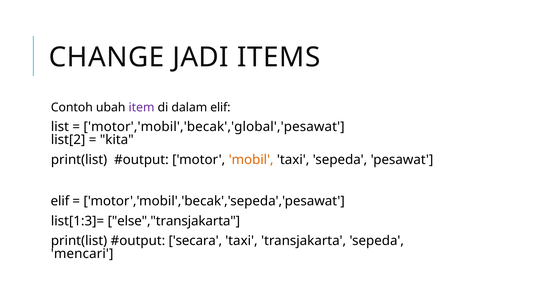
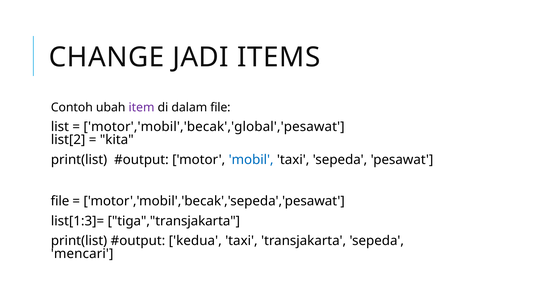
dalam elif: elif -> file (220, 108)
mobil colour: orange -> blue (251, 160)
elif: elif -> file (60, 201)
else","transjakarta: else","transjakarta -> tiga","transjakarta (174, 221)
secara: secara -> kedua (195, 241)
